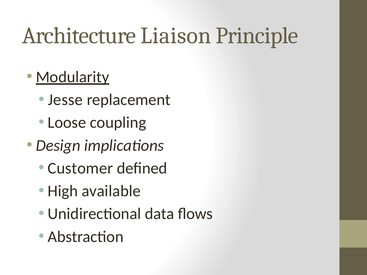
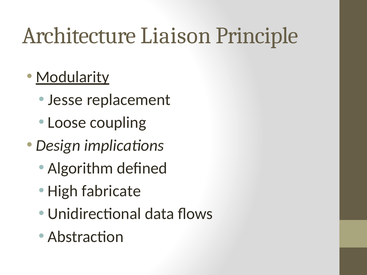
Customer: Customer -> Algorithm (80, 168)
available: available -> fabricate (111, 191)
